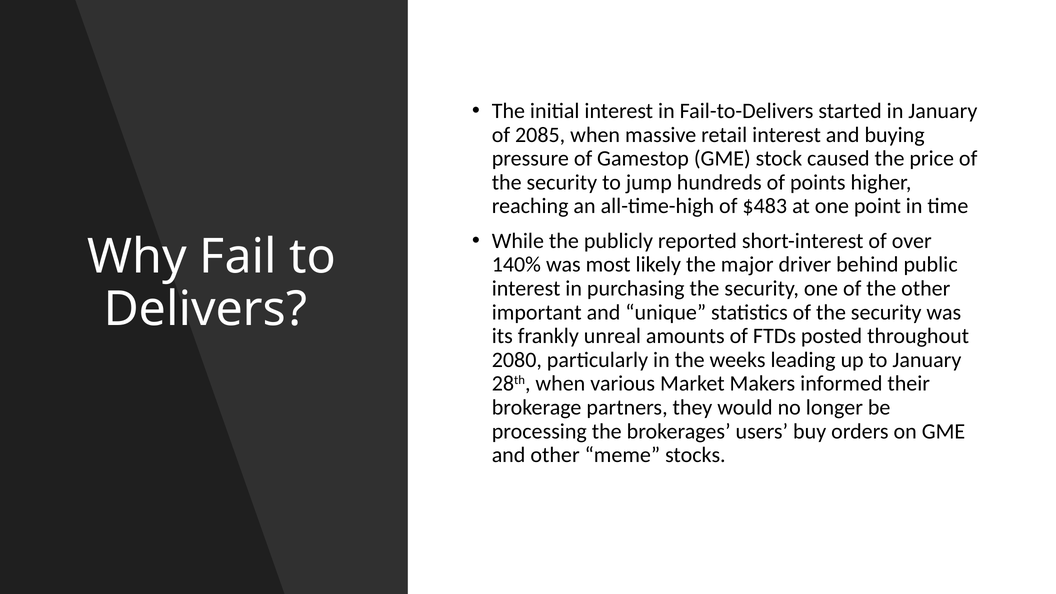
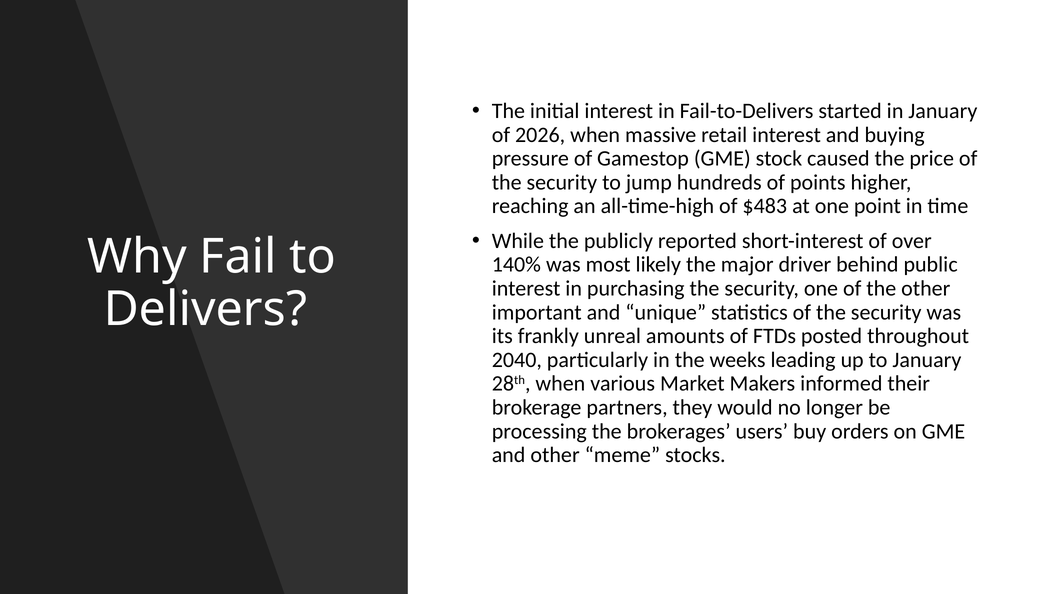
2085: 2085 -> 2026 (540, 135)
2080: 2080 -> 2040 (517, 360)
